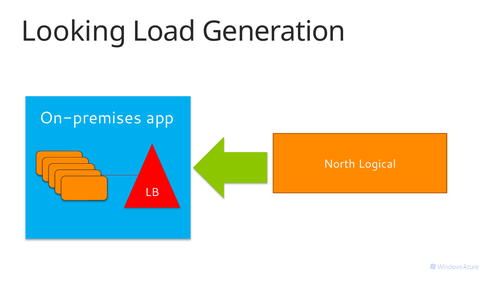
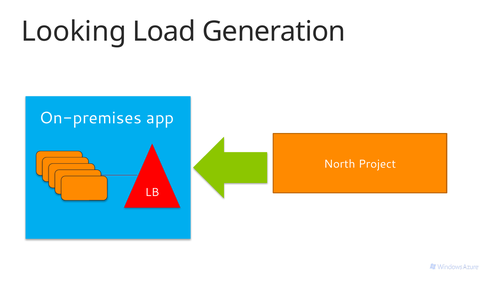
Logical: Logical -> Project (377, 164)
